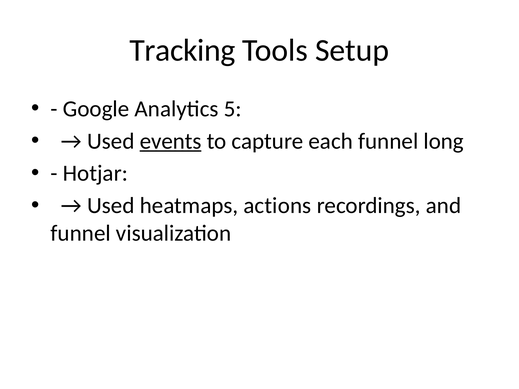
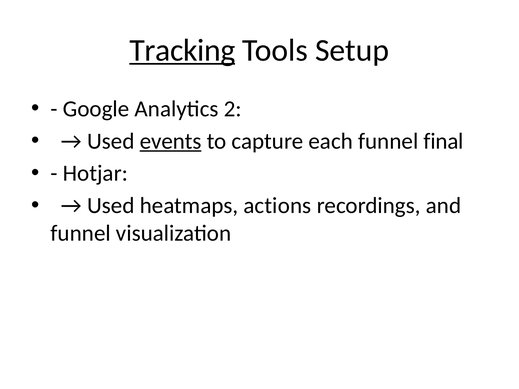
Tracking underline: none -> present (182, 50)
5: 5 -> 2 (233, 109)
long: long -> final (444, 141)
